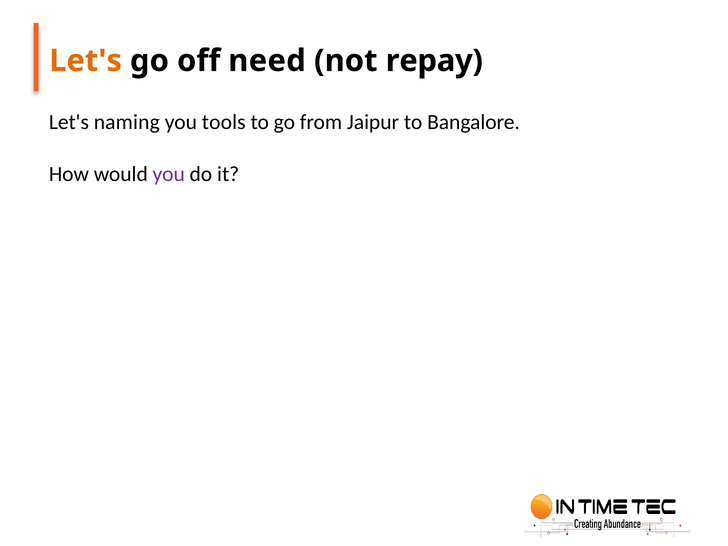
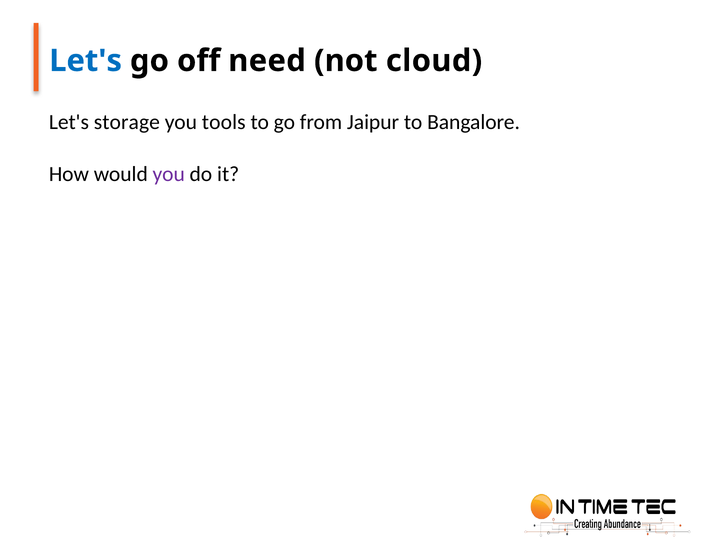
Let's colour: orange -> blue (86, 61)
repay: repay -> cloud (434, 61)
naming: naming -> storage (127, 122)
